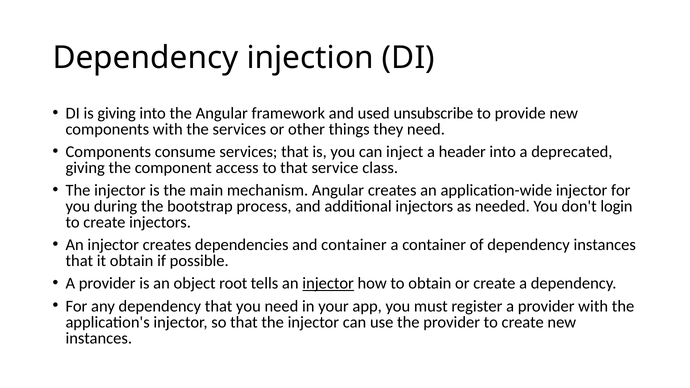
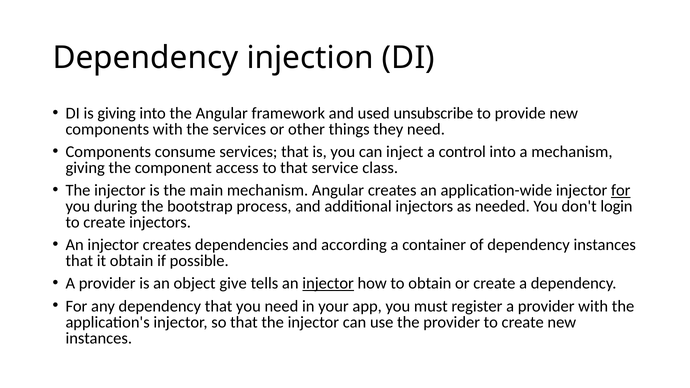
header: header -> control (462, 152)
a deprecated: deprecated -> mechanism (572, 152)
for underline: none -> present (621, 190)
and container: container -> according (354, 245)
root: root -> give (233, 284)
